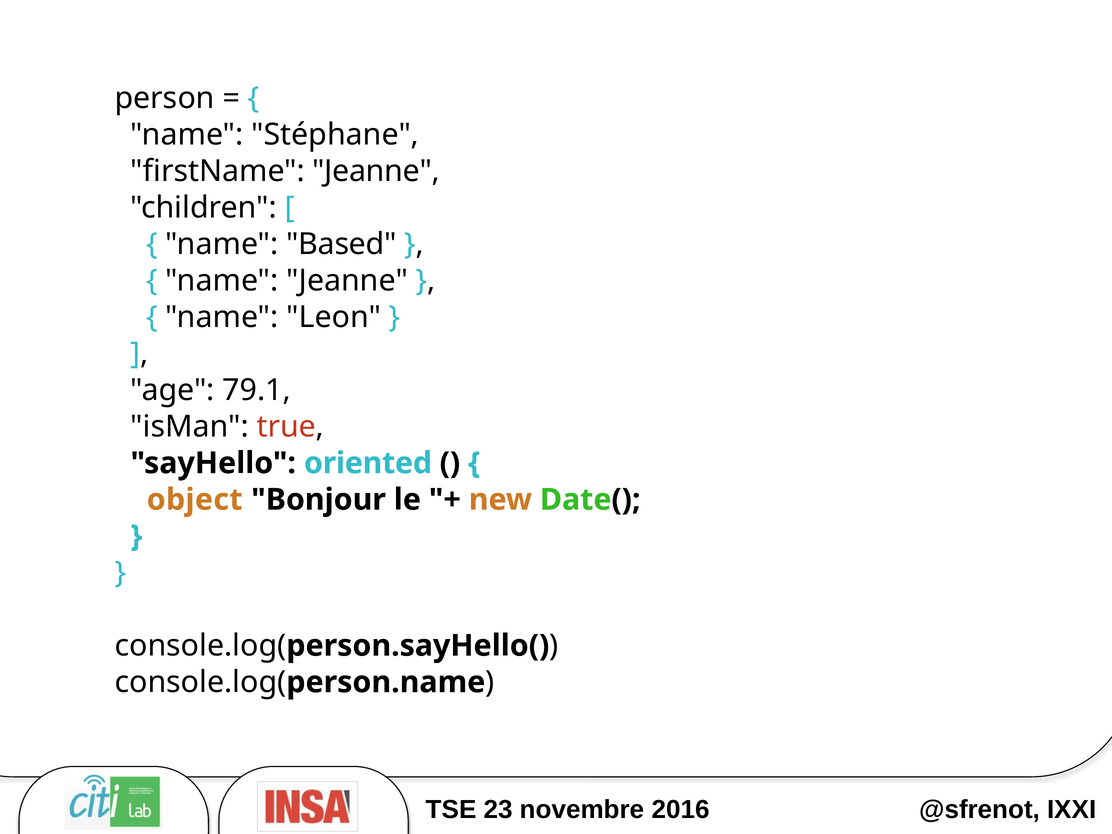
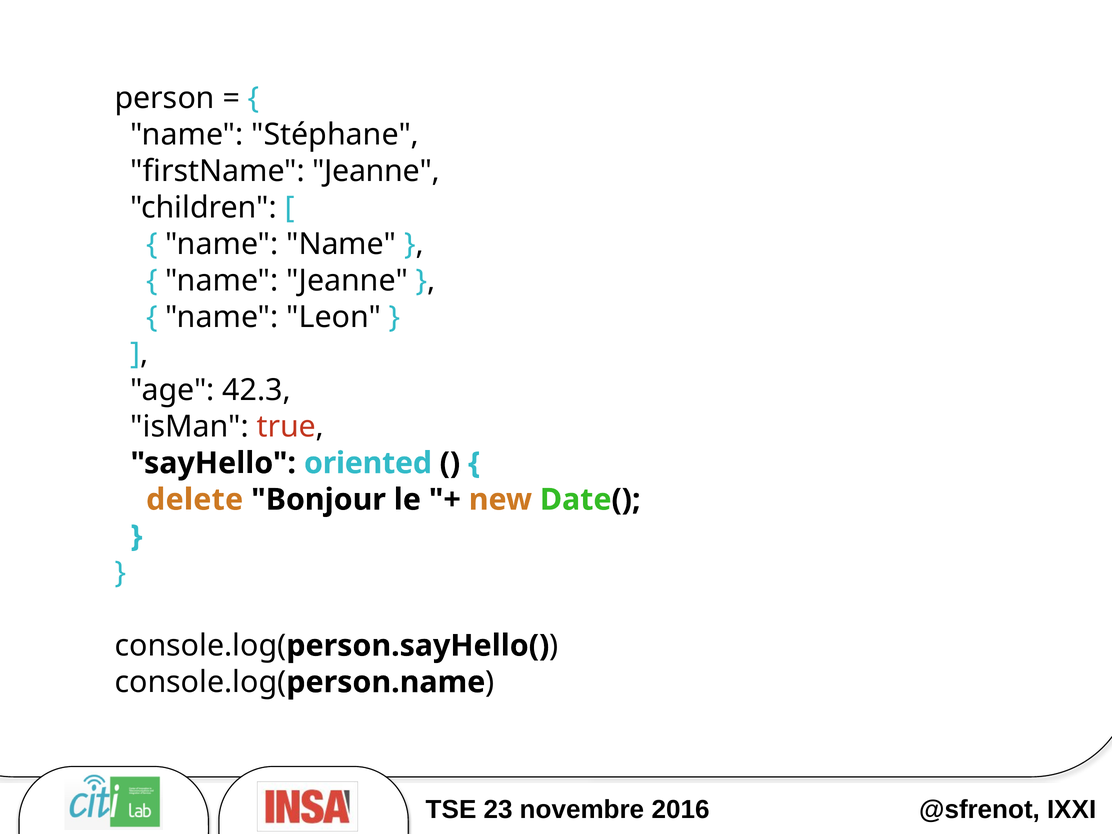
name Based: Based -> Name (341, 244)
79.1: 79.1 -> 42.3 (257, 390)
object: object -> delete (195, 500)
